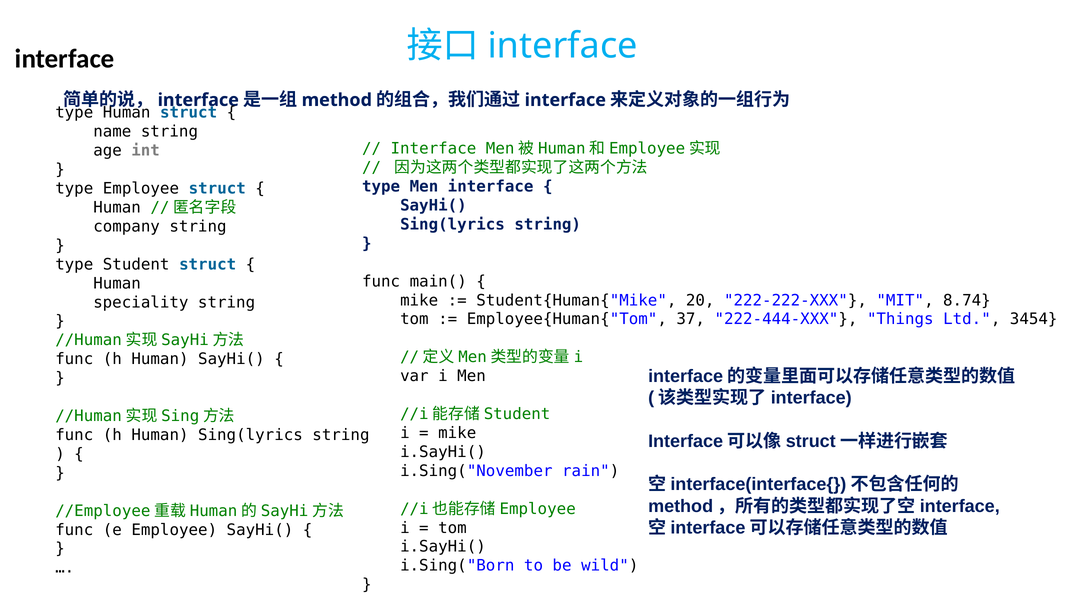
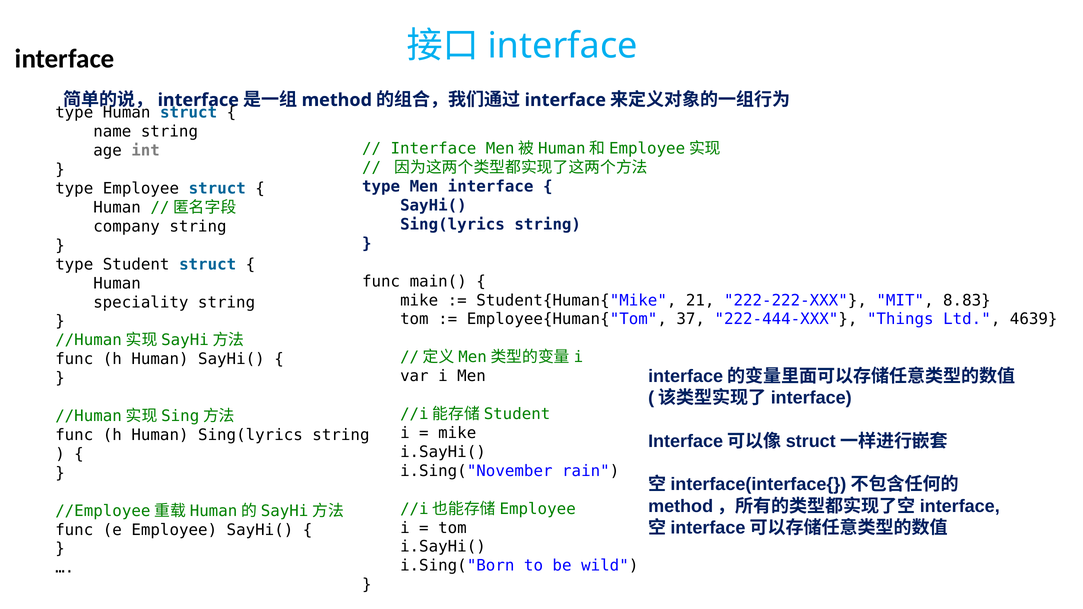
20: 20 -> 21 (700, 300)
8.74: 8.74 -> 8.83 (967, 300)
3454: 3454 -> 4639 (1034, 319)
